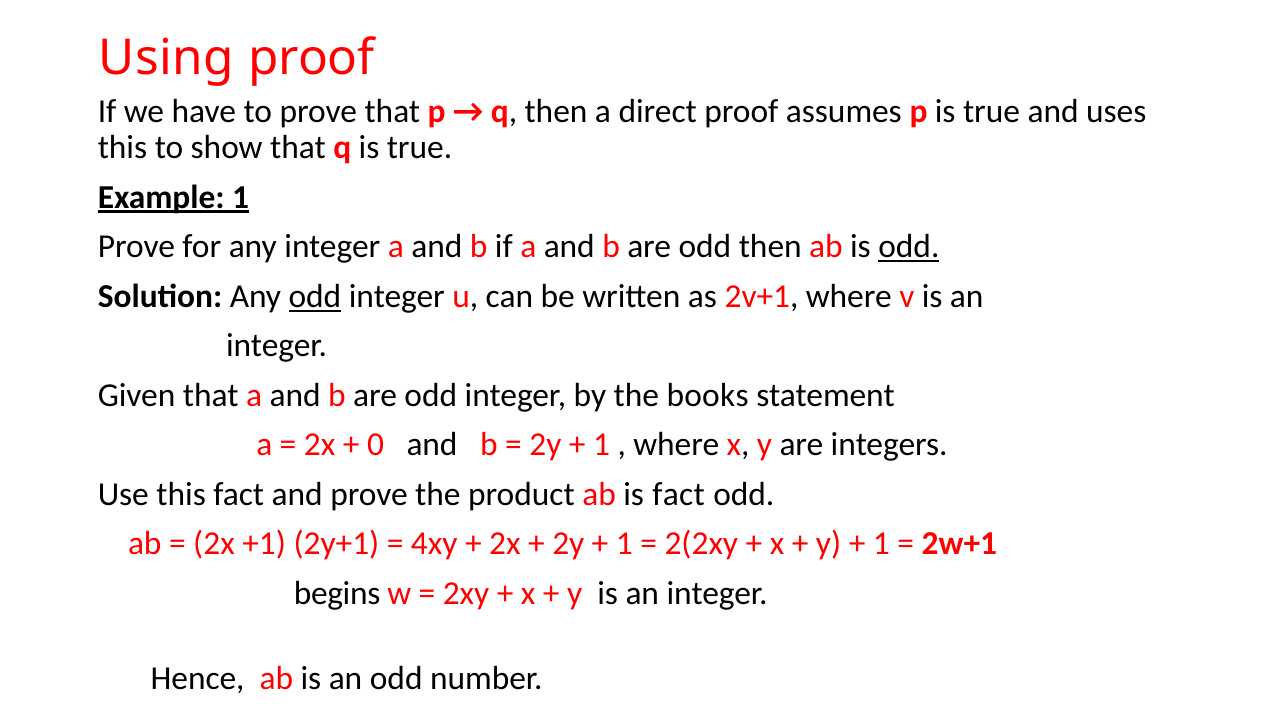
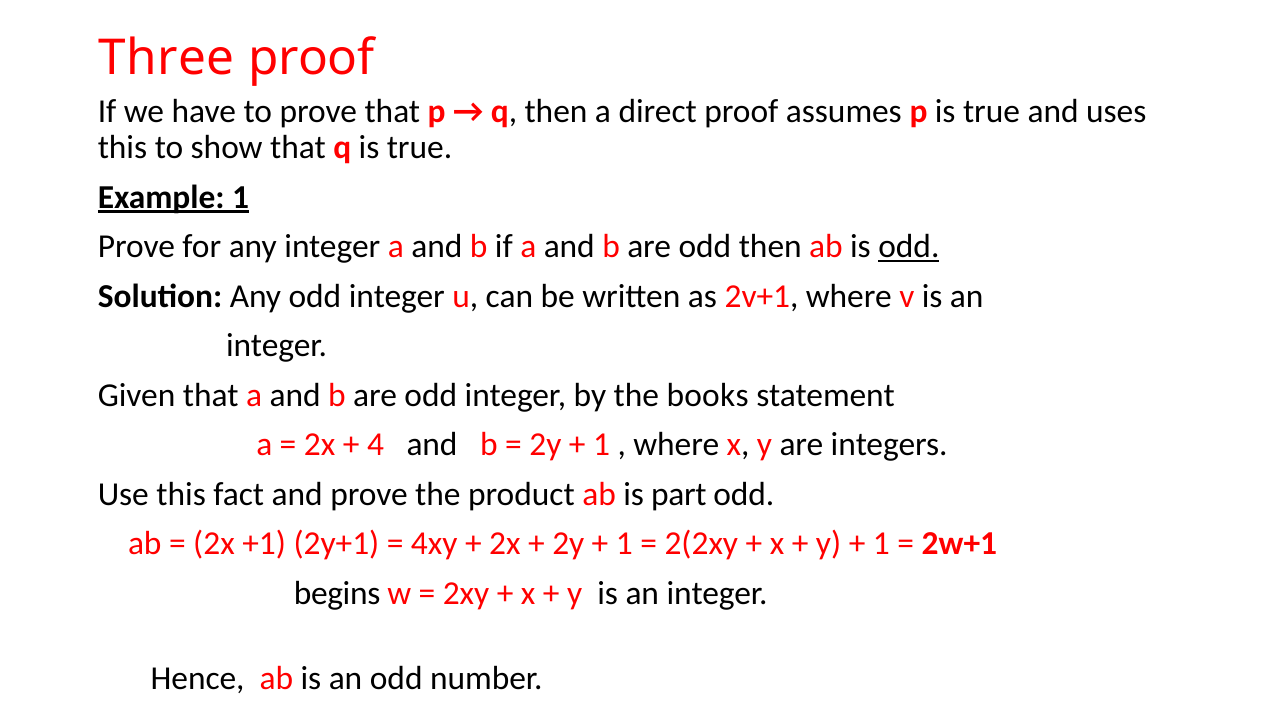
Using: Using -> Three (166, 58)
odd underline: present -> none (315, 296)
0: 0 -> 4 (376, 445)
is fact: fact -> part (679, 494)
